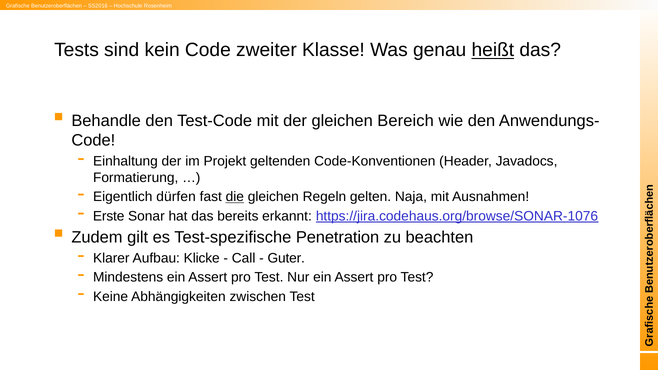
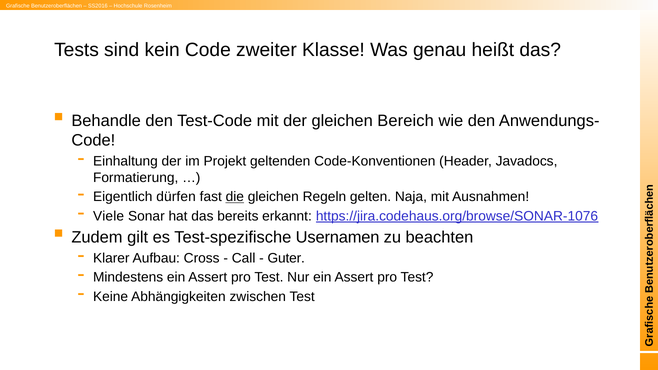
heißt underline: present -> none (493, 50)
Erste: Erste -> Viele (109, 216)
Penetration: Penetration -> Usernamen (338, 238)
Klicke: Klicke -> Cross (202, 258)
